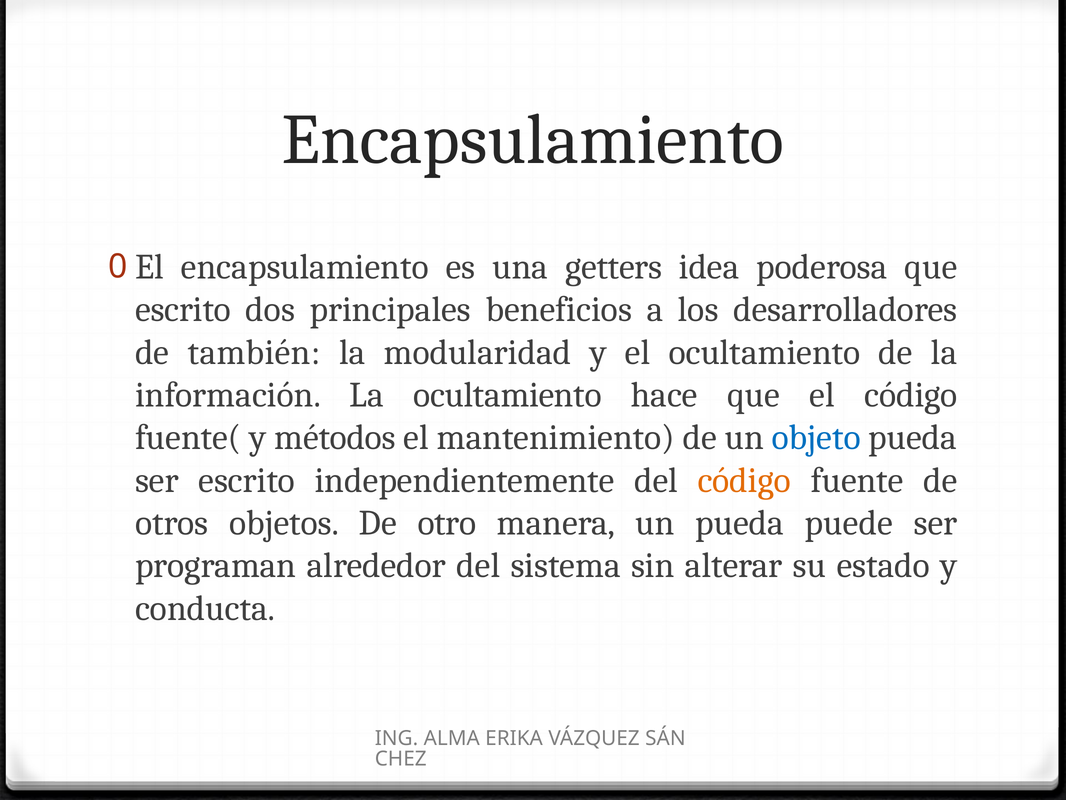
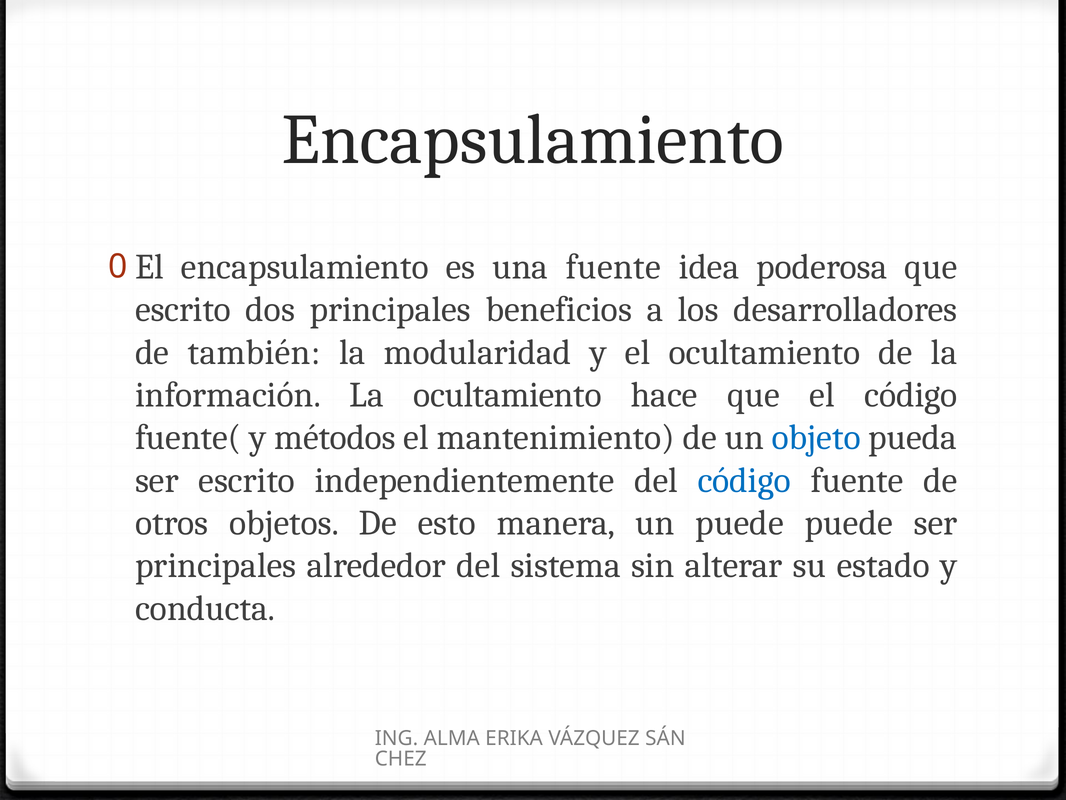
una getters: getters -> fuente (613, 267)
código colour: orange -> blue (744, 480)
otro: otro -> esto (447, 523)
un pueda: pueda -> puede (740, 523)
programan: programan -> principales (216, 565)
